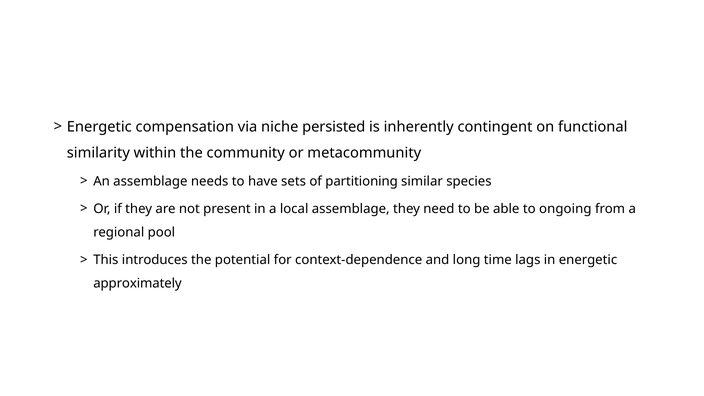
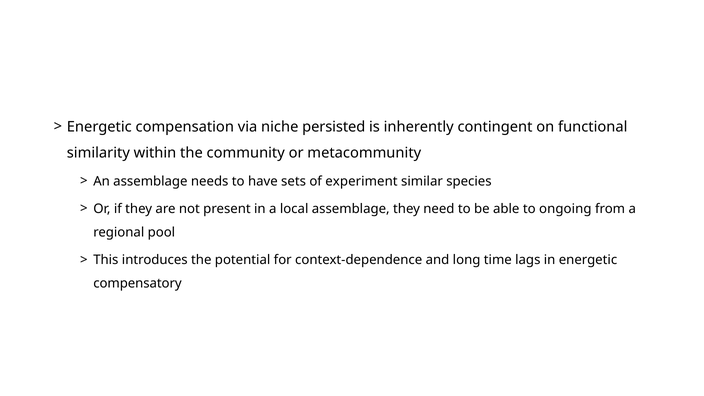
partitioning: partitioning -> experiment (361, 181)
approximately: approximately -> compensatory (137, 284)
